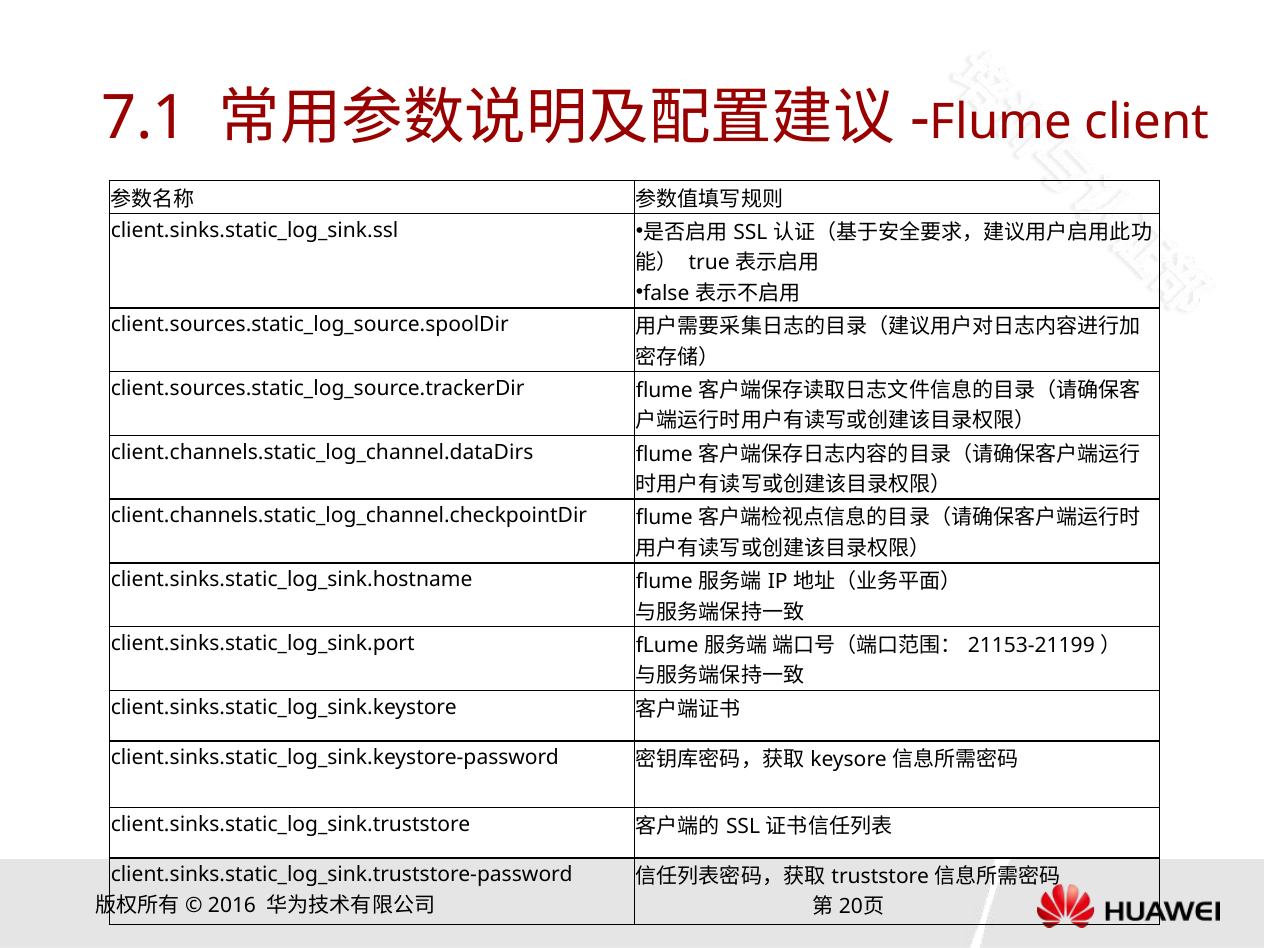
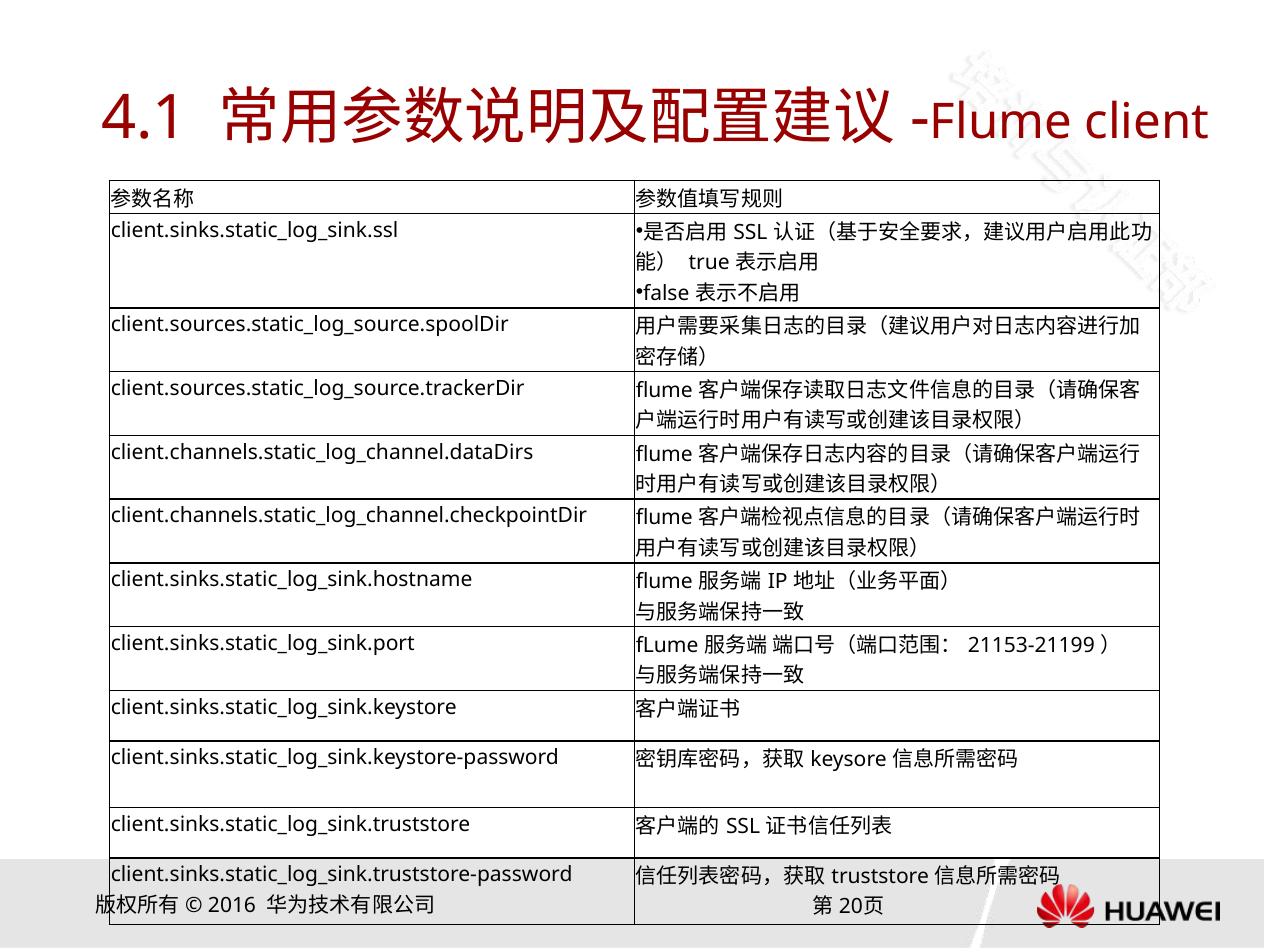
7.1: 7.1 -> 4.1 (145, 118)
